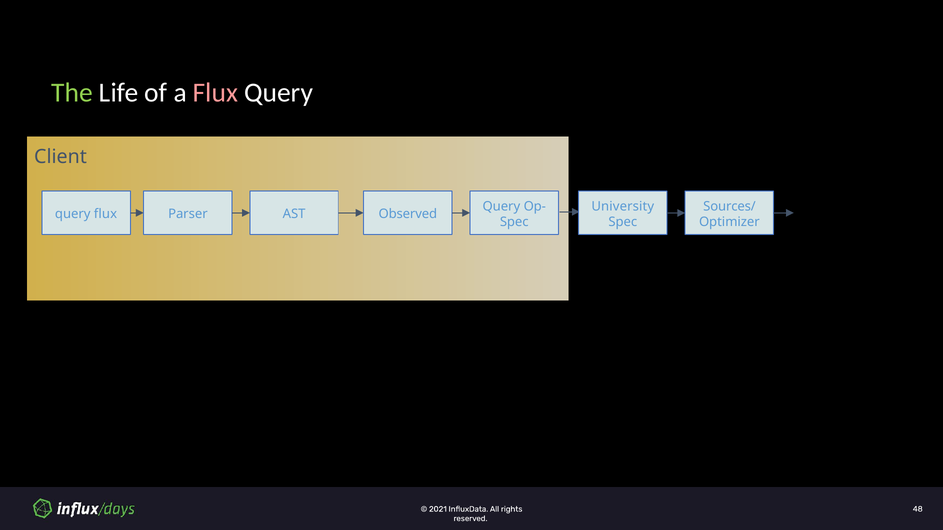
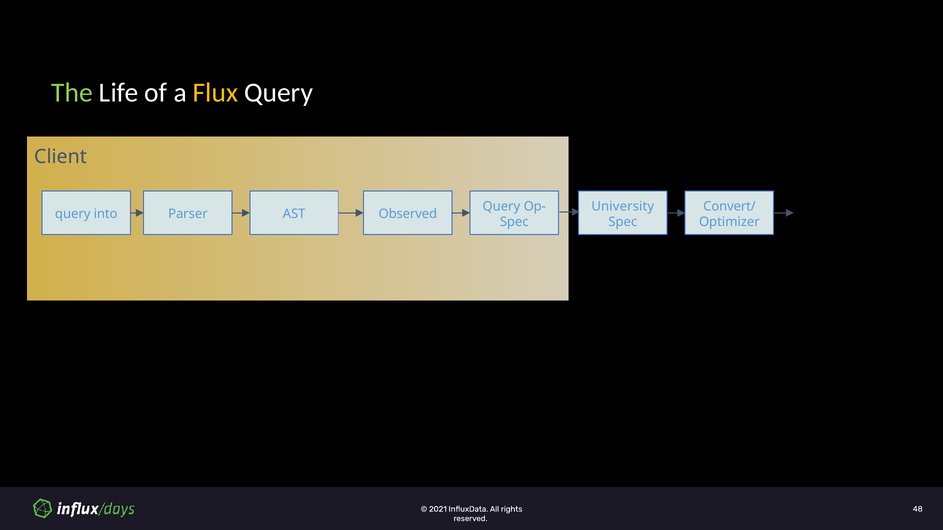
Flux colour: pink -> yellow (215, 93)
Sources/: Sources/ -> Convert/ (729, 206)
query flux: flux -> into (106, 214)
